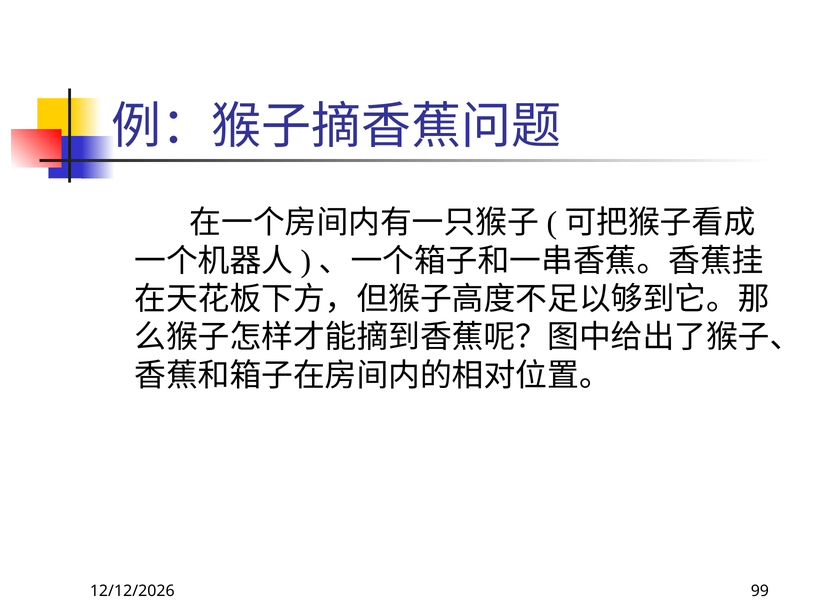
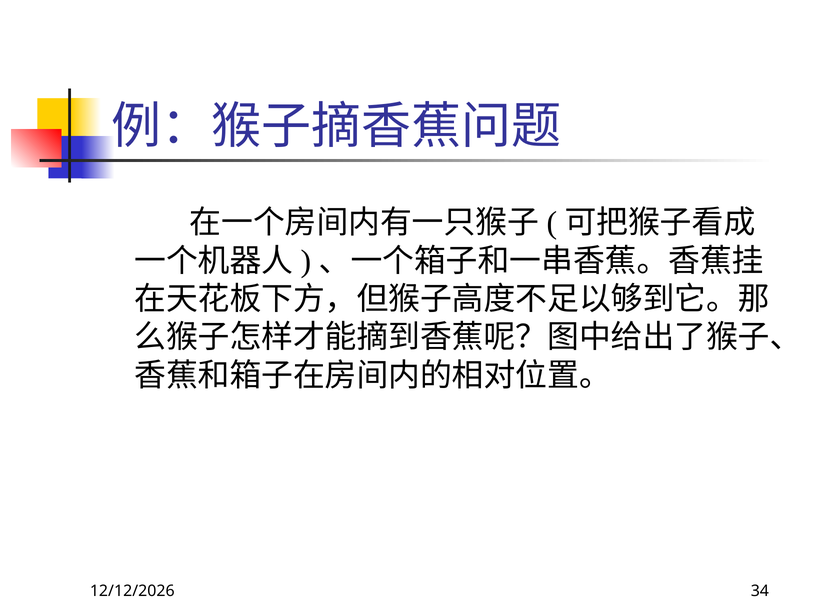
99: 99 -> 34 (760, 592)
